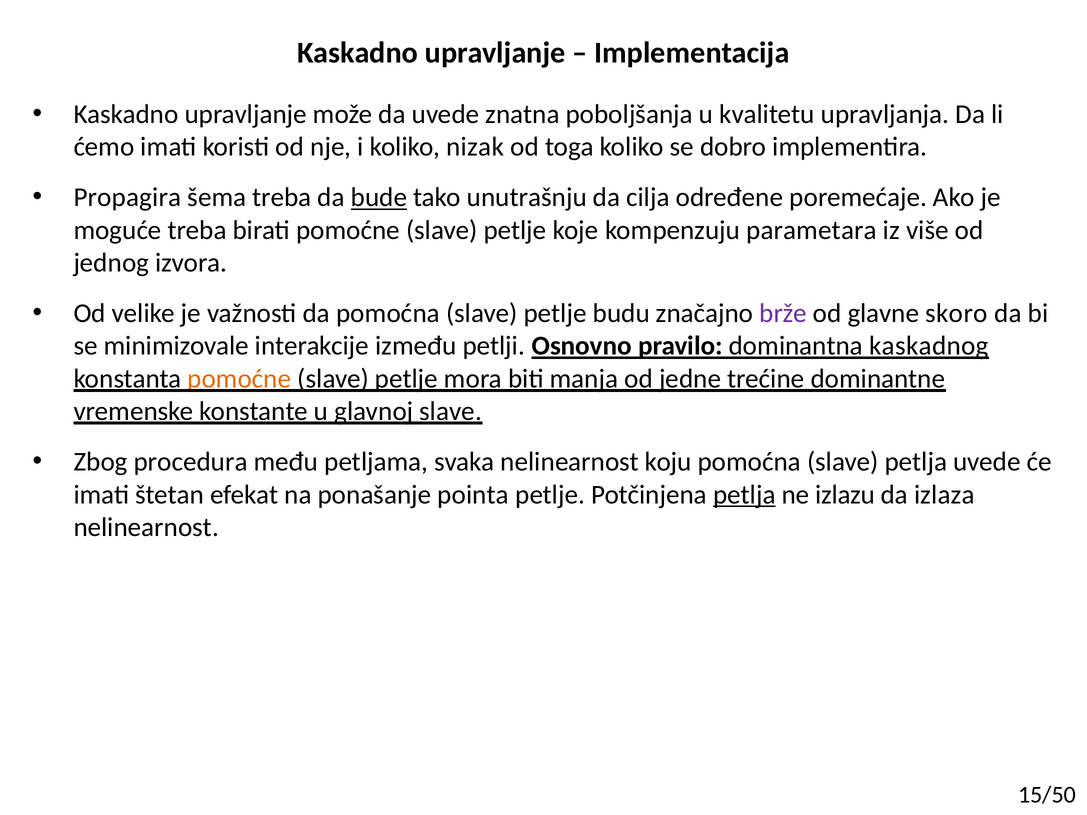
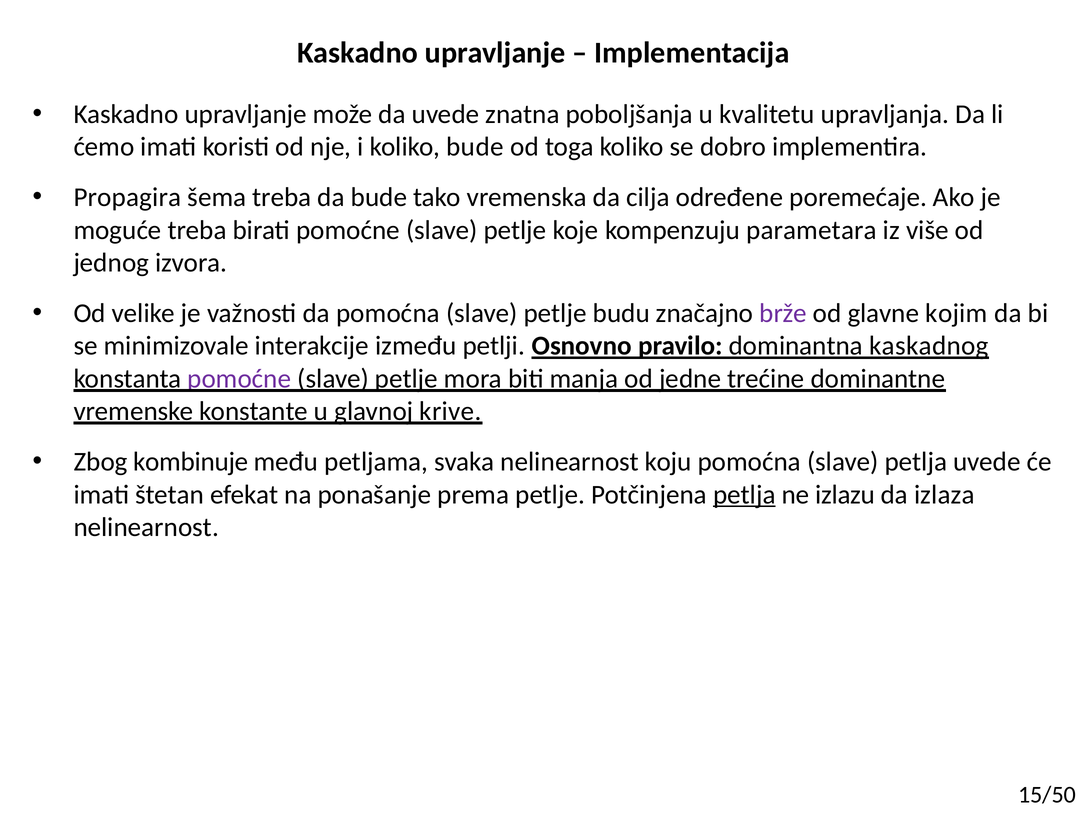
koliko nizak: nizak -> bude (475, 147)
bude underline: present -> none (379, 198)
unutrašnju: unutrašnju -> vremenska (527, 198)
skoro: skoro -> kojim (957, 313)
pomoćne colour: orange -> purple (239, 379)
glavnoj slave: slave -> krive (450, 411)
procedura: procedura -> kombinuje (191, 462)
pointa: pointa -> prema (473, 495)
